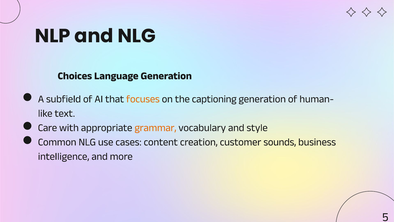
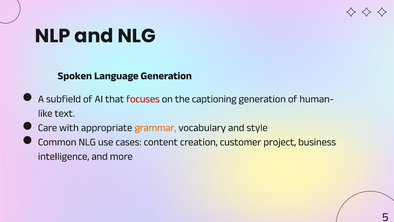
Choices: Choices -> Spoken (75, 76)
focuses colour: orange -> red (143, 99)
sounds: sounds -> project (280, 142)
